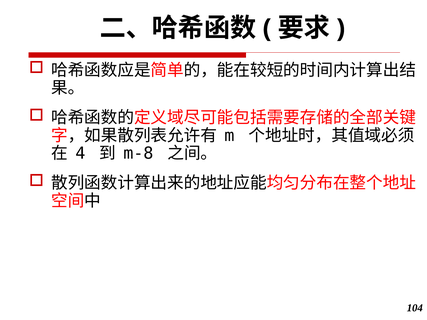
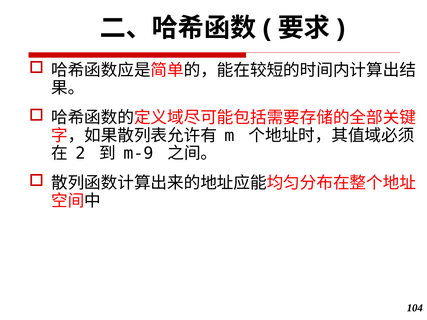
4: 4 -> 2 (80, 154)
m-8: m-8 -> m-9 (139, 154)
